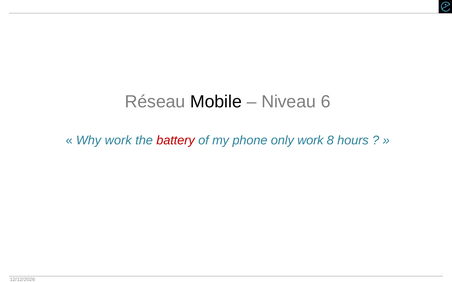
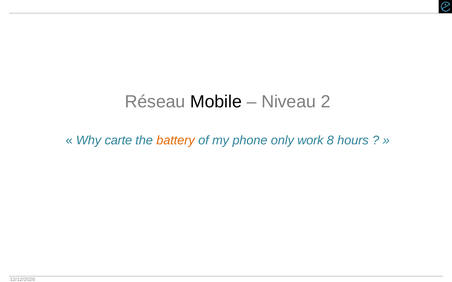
6: 6 -> 2 (326, 102)
Why work: work -> carte (118, 141)
battery colour: red -> orange (176, 141)
